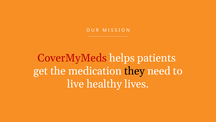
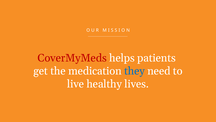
they colour: black -> blue (135, 71)
